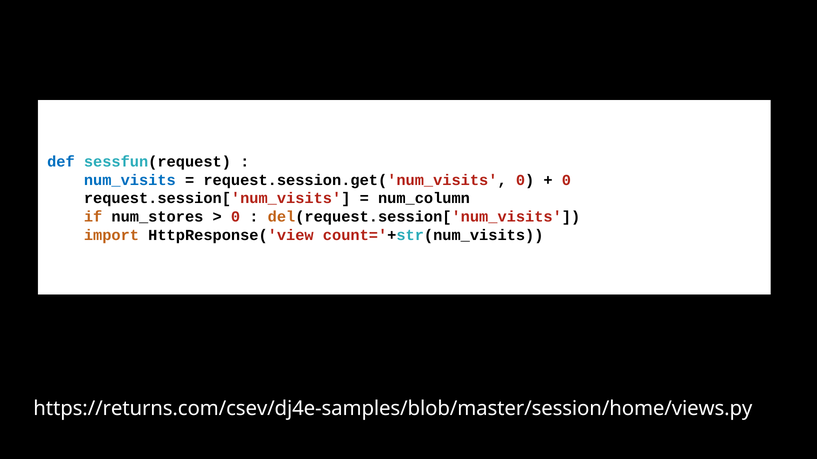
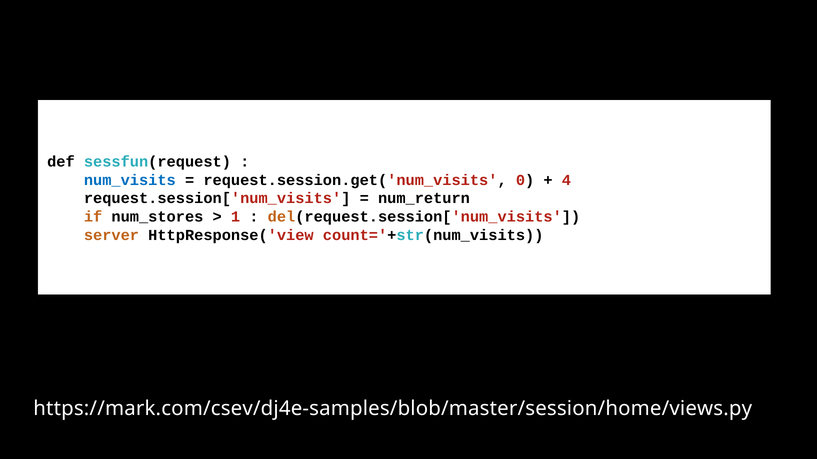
def colour: blue -> black (61, 162)
0: 0 -> 4 (566, 180)
num_column: num_column -> num_return (424, 199)
0: 0 -> 1 (236, 217)
import: import -> server (111, 235)
https://returns.com/csev/dj4e-samples/blob/master/session/home/views.py: https://returns.com/csev/dj4e-samples/blob/master/session/home/views.py -> https://mark.com/csev/dj4e-samples/blob/master/session/home/views.py (393, 409)
